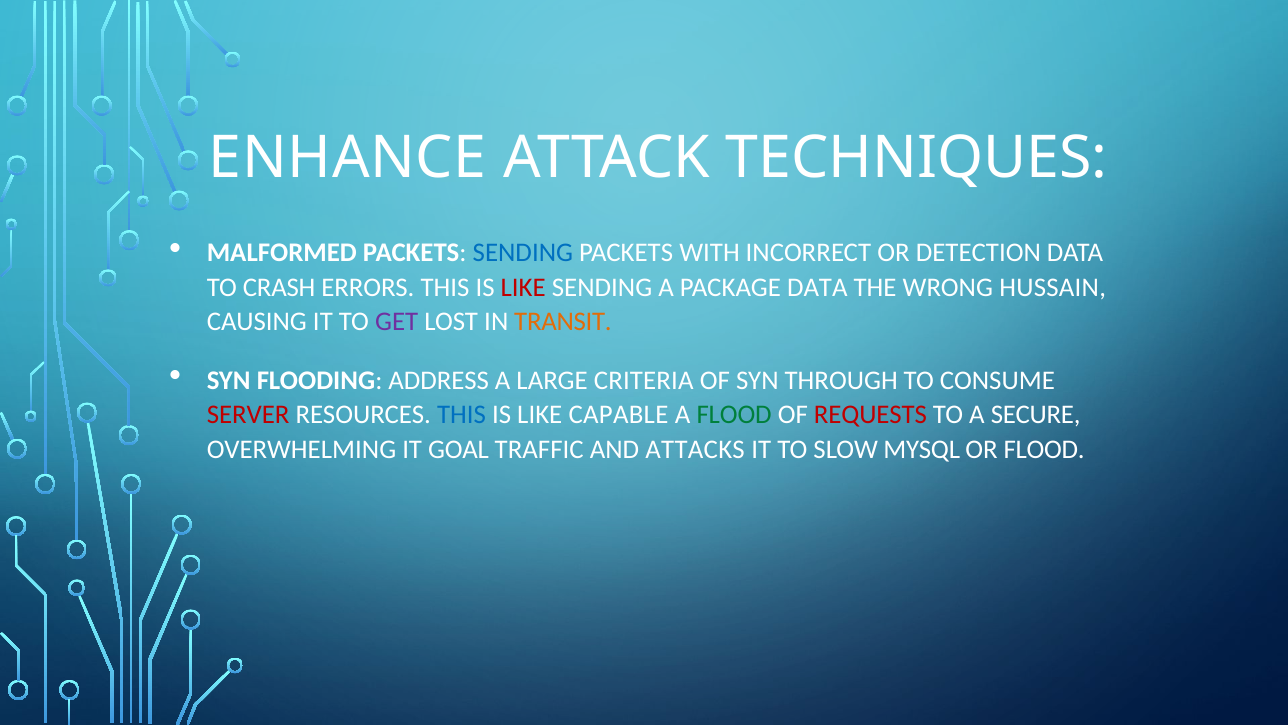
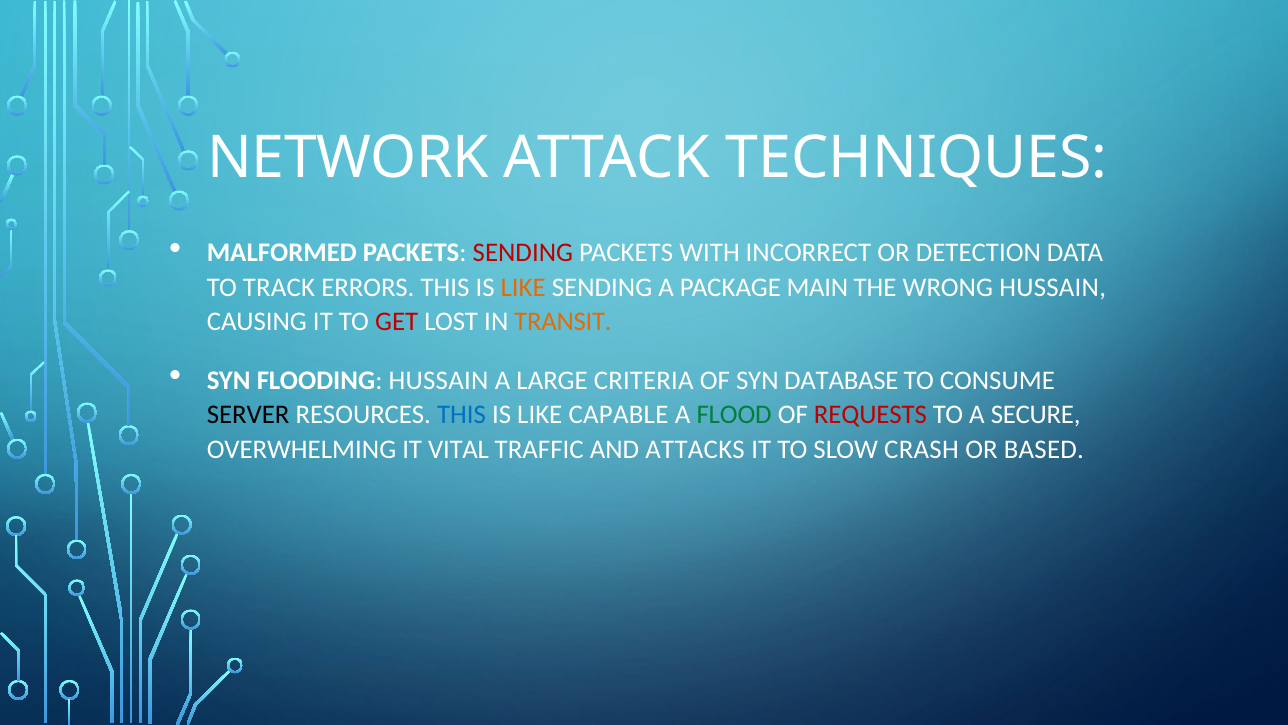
ENHANCE: ENHANCE -> NETWORK (348, 158)
SENDING colour: blue -> red (523, 252)
CRASH: CRASH -> TRACK (279, 287)
LIKE colour: red -> orange (523, 287)
PACKAGE DATA: DATA -> MAIN (817, 287)
GET colour: purple -> red (397, 321)
FLOODING ADDRESS: ADDRESS -> HUSSAIN (439, 380)
THROUGH: THROUGH -> DATABASE (841, 380)
SERVER colour: red -> black (248, 414)
GOAL: GOAL -> VITAL (459, 449)
MYSQL: MYSQL -> CRASH (921, 449)
OR FLOOD: FLOOD -> BASED (1044, 449)
